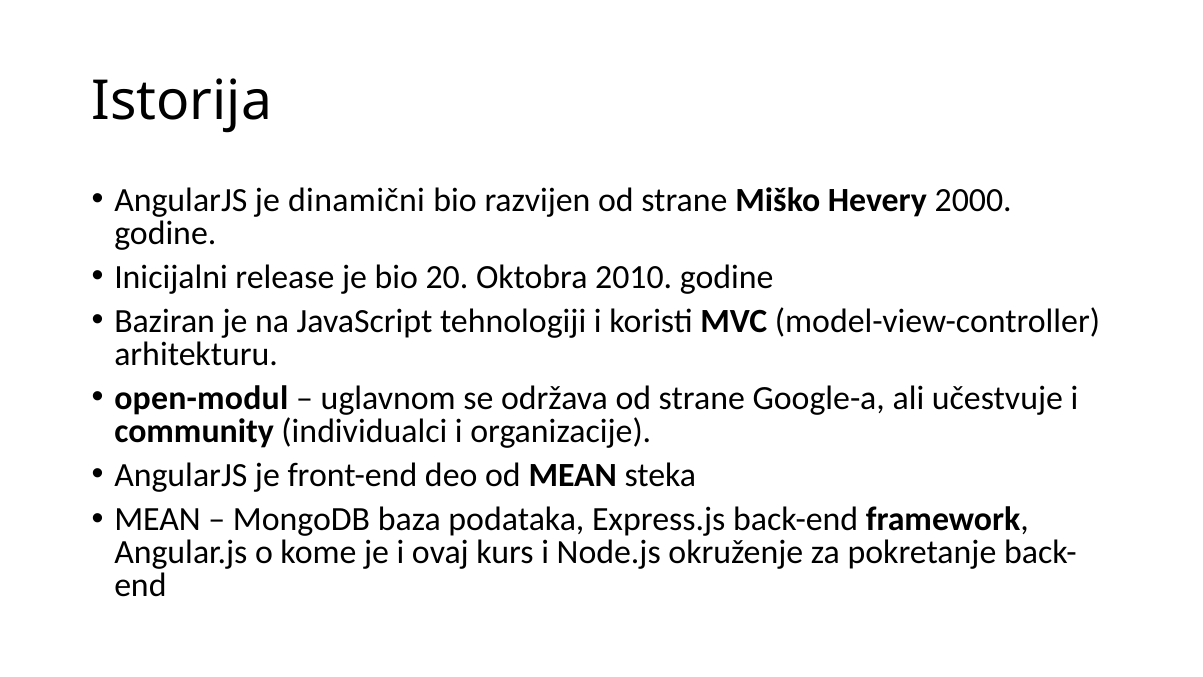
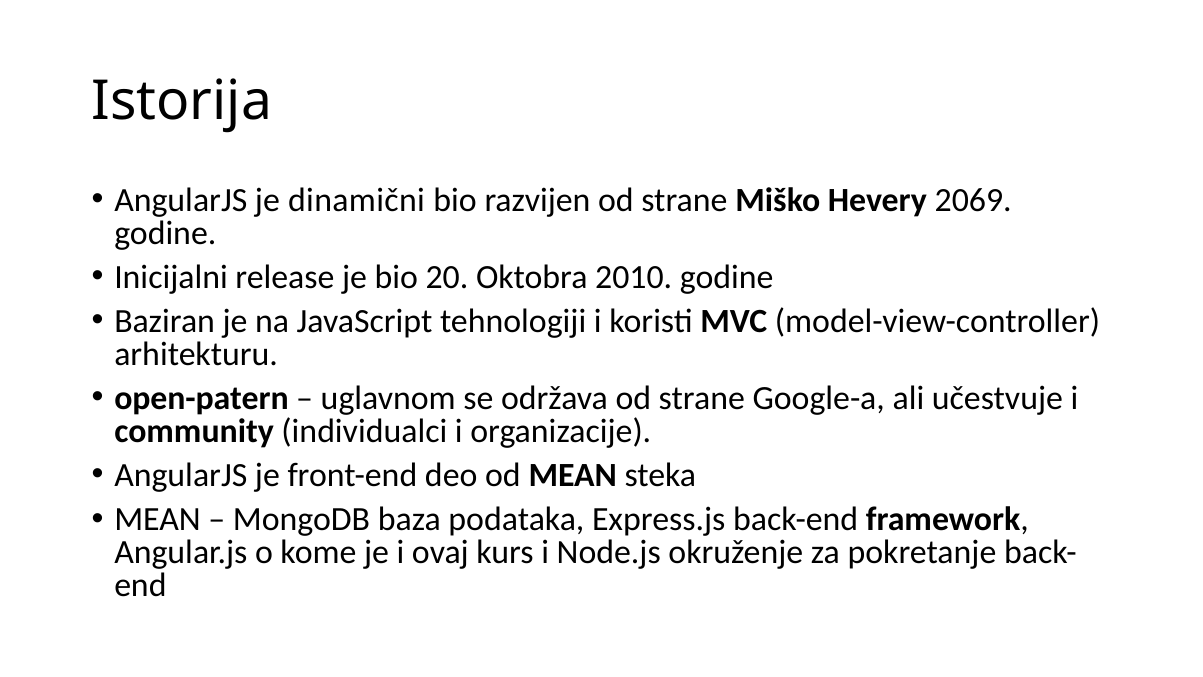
2000: 2000 -> 2069 (973, 200)
open-modul: open-modul -> open-patern (201, 398)
